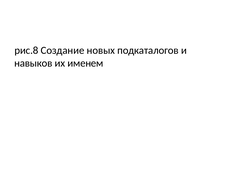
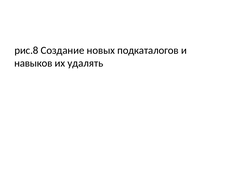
именем: именем -> удалять (85, 63)
